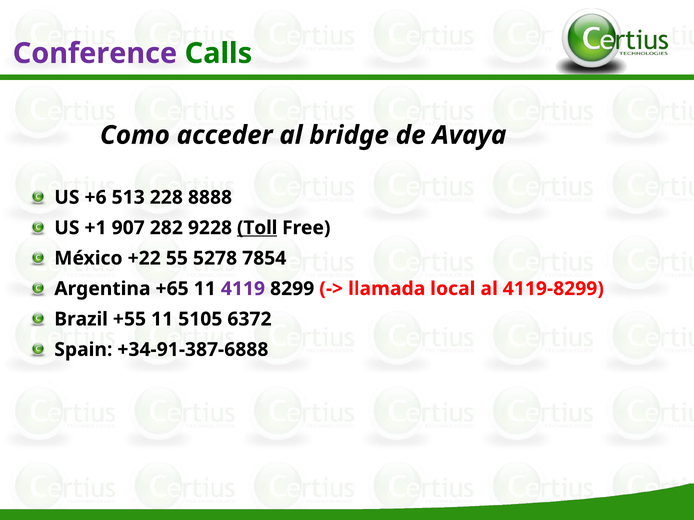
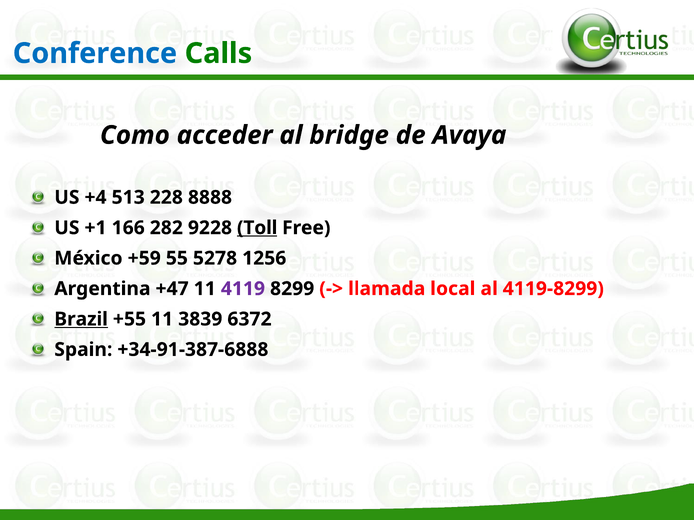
Conference colour: purple -> blue (95, 53)
+6: +6 -> +4 (96, 198)
907: 907 -> 166 (128, 228)
+22: +22 -> +59 (144, 259)
7854: 7854 -> 1256 (264, 259)
+65: +65 -> +47 (172, 289)
Brazil underline: none -> present (81, 319)
5105: 5105 -> 3839 (200, 319)
